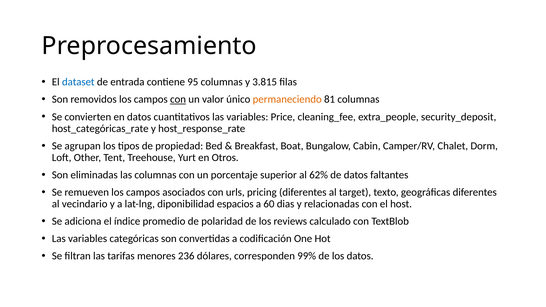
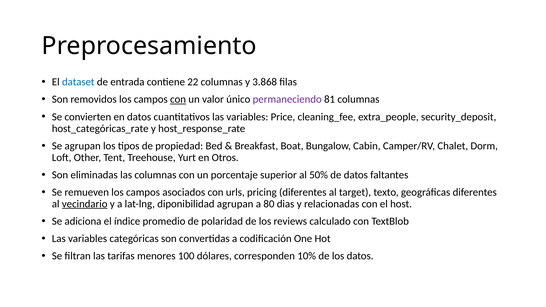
95: 95 -> 22 (193, 82)
3.815: 3.815 -> 3.868 (265, 82)
permaneciendo colour: orange -> purple (287, 99)
62%: 62% -> 50% (319, 175)
vecindario underline: none -> present (85, 204)
diponibilidad espacios: espacios -> agrupan (235, 204)
60: 60 -> 80 (269, 204)
236: 236 -> 100 (186, 256)
99%: 99% -> 10% (307, 256)
